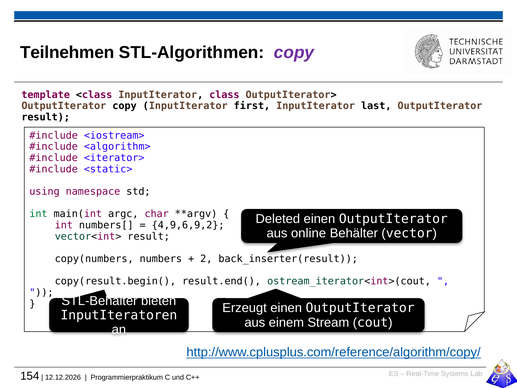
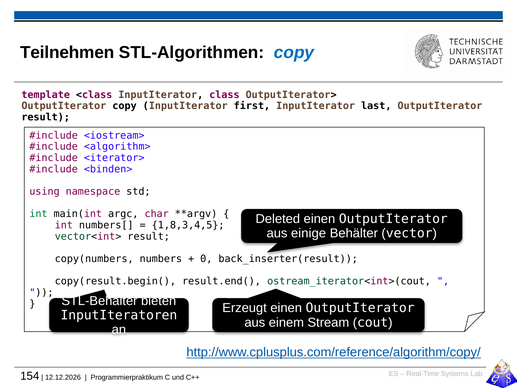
copy colour: purple -> blue (294, 53)
<static>: <static> -> <binden> (108, 169)
4,9,6,9,2: 4,9,6,9,2 -> 1,8,3,4,5 (188, 225)
online: online -> einige (309, 233)
2: 2 -> 0 (206, 259)
